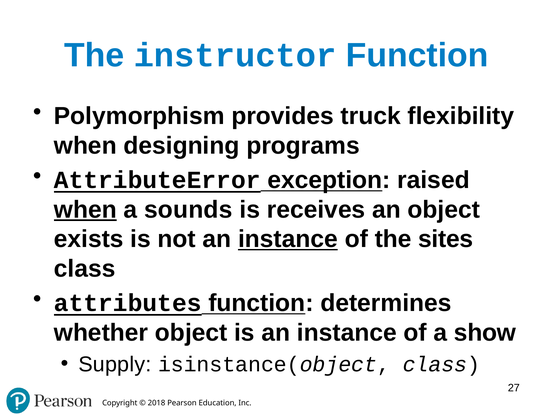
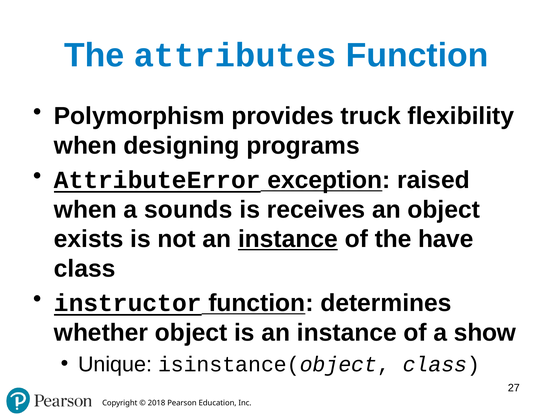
instructor: instructor -> attributes (235, 55)
when underline: present -> none (85, 209)
sites: sites -> have (446, 239)
attributes: attributes -> instructor (128, 303)
Supply: Supply -> Unique (115, 364)
